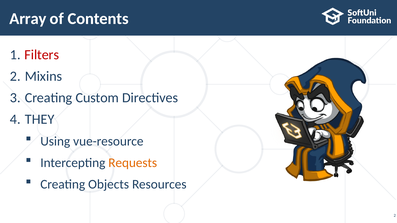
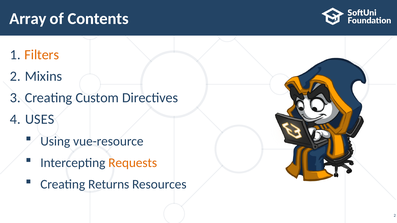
Filters colour: red -> orange (42, 55)
THEY: THEY -> USES (40, 119)
Objects: Objects -> Returns (109, 184)
